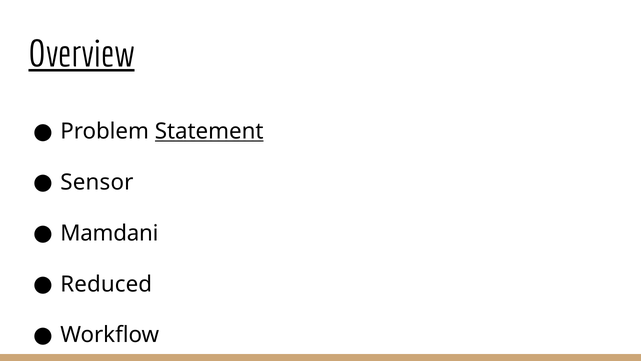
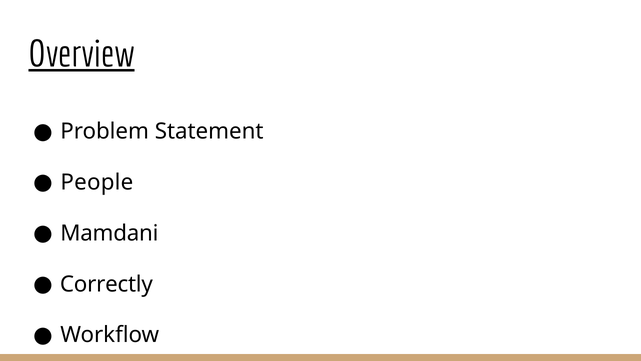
Statement underline: present -> none (209, 131)
Sensor: Sensor -> People (97, 182)
Reduced: Reduced -> Correctly (106, 284)
